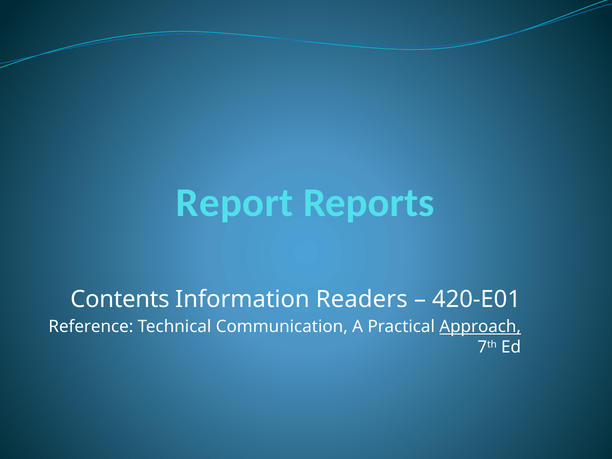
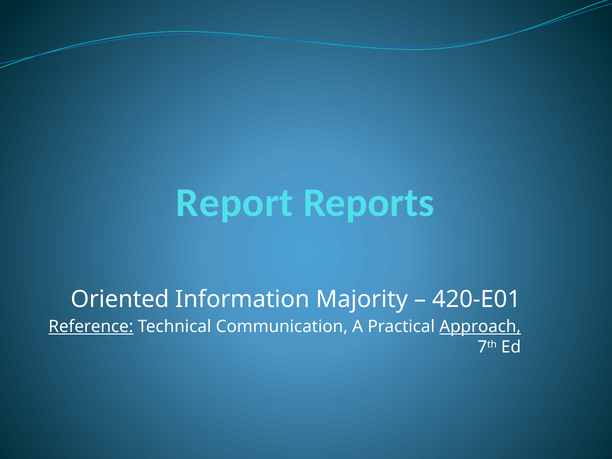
Contents: Contents -> Oriented (120, 299)
Readers: Readers -> Majority (362, 299)
Reference underline: none -> present (91, 327)
